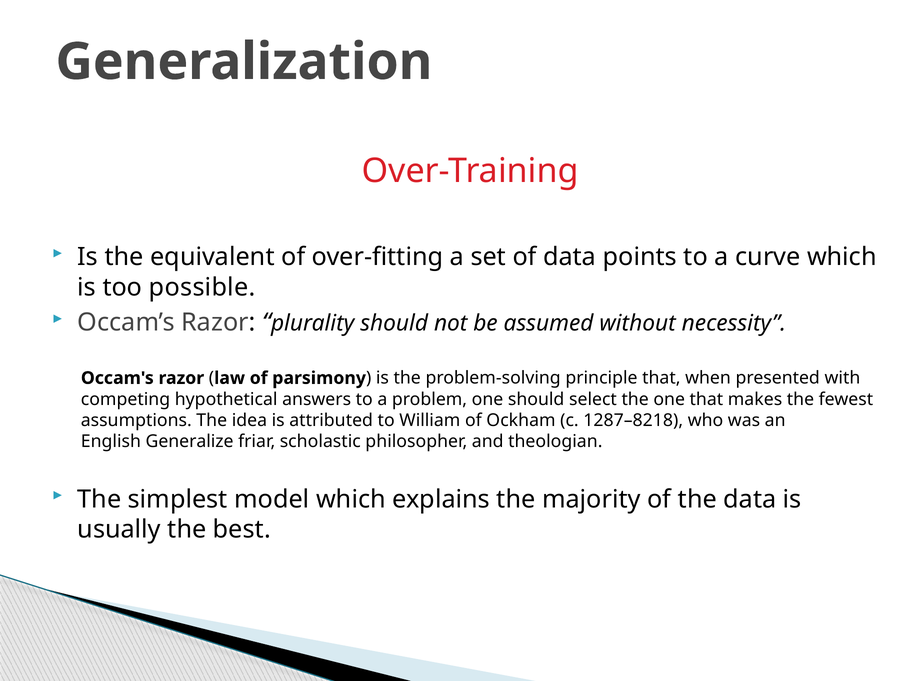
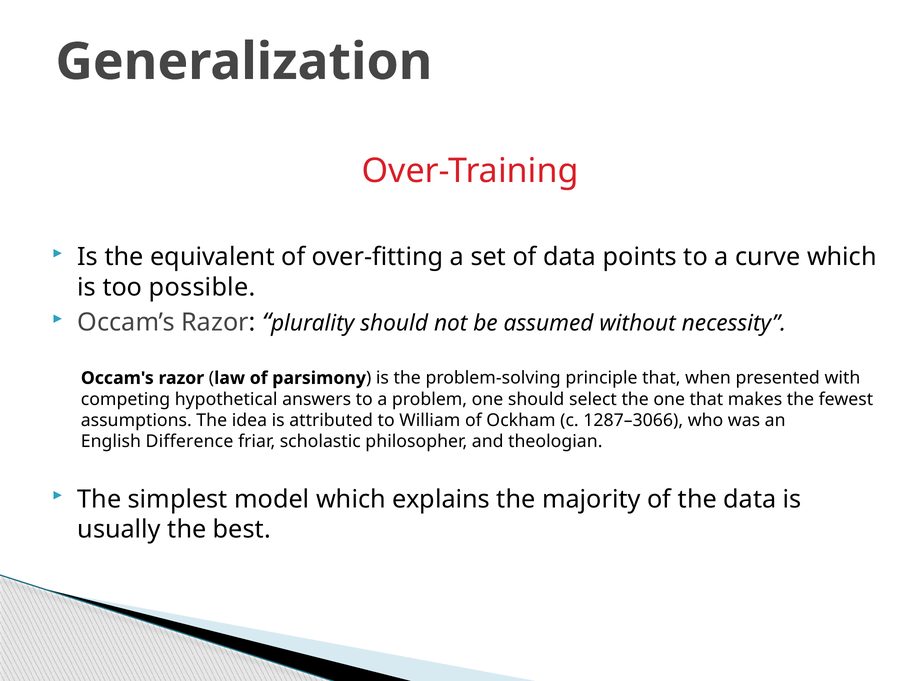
1287–8218: 1287–8218 -> 1287–3066 (633, 420)
Generalize: Generalize -> Difference (189, 442)
